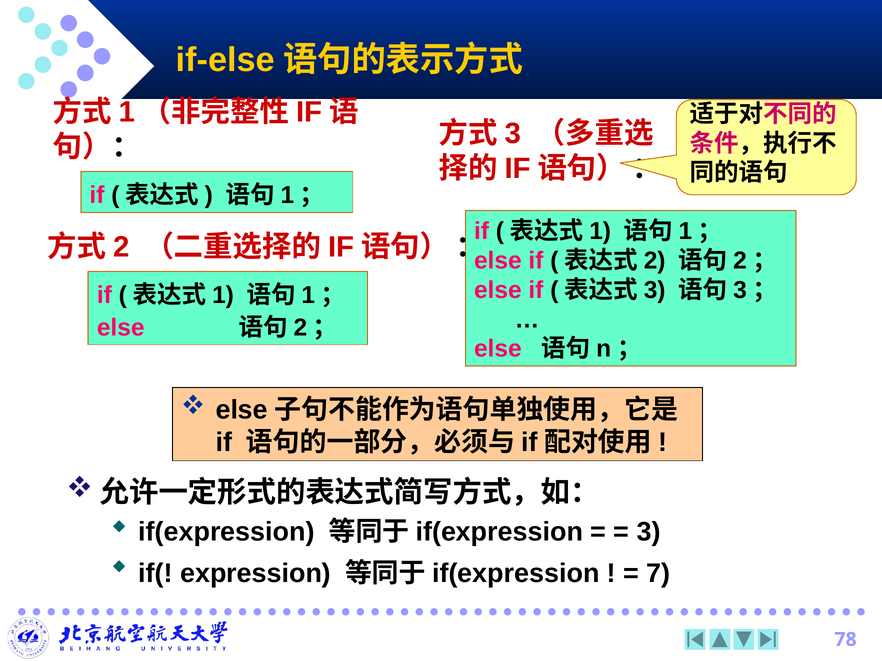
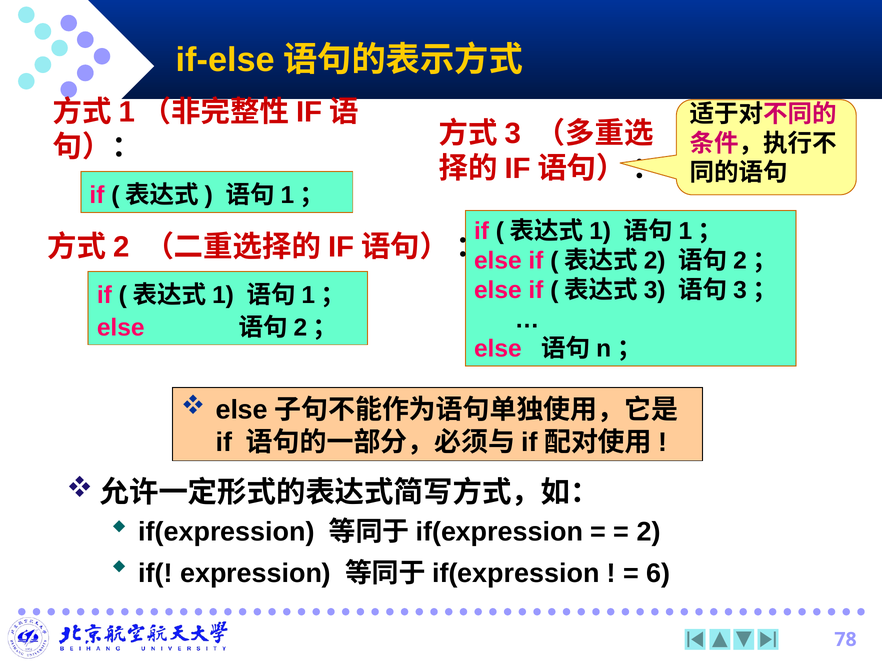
3: 3 -> 2 (649, 532)
7: 7 -> 6 (658, 574)
